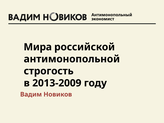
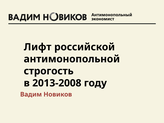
Мира: Мира -> Лифт (38, 47)
2013-2009: 2013-2009 -> 2013-2008 (57, 83)
